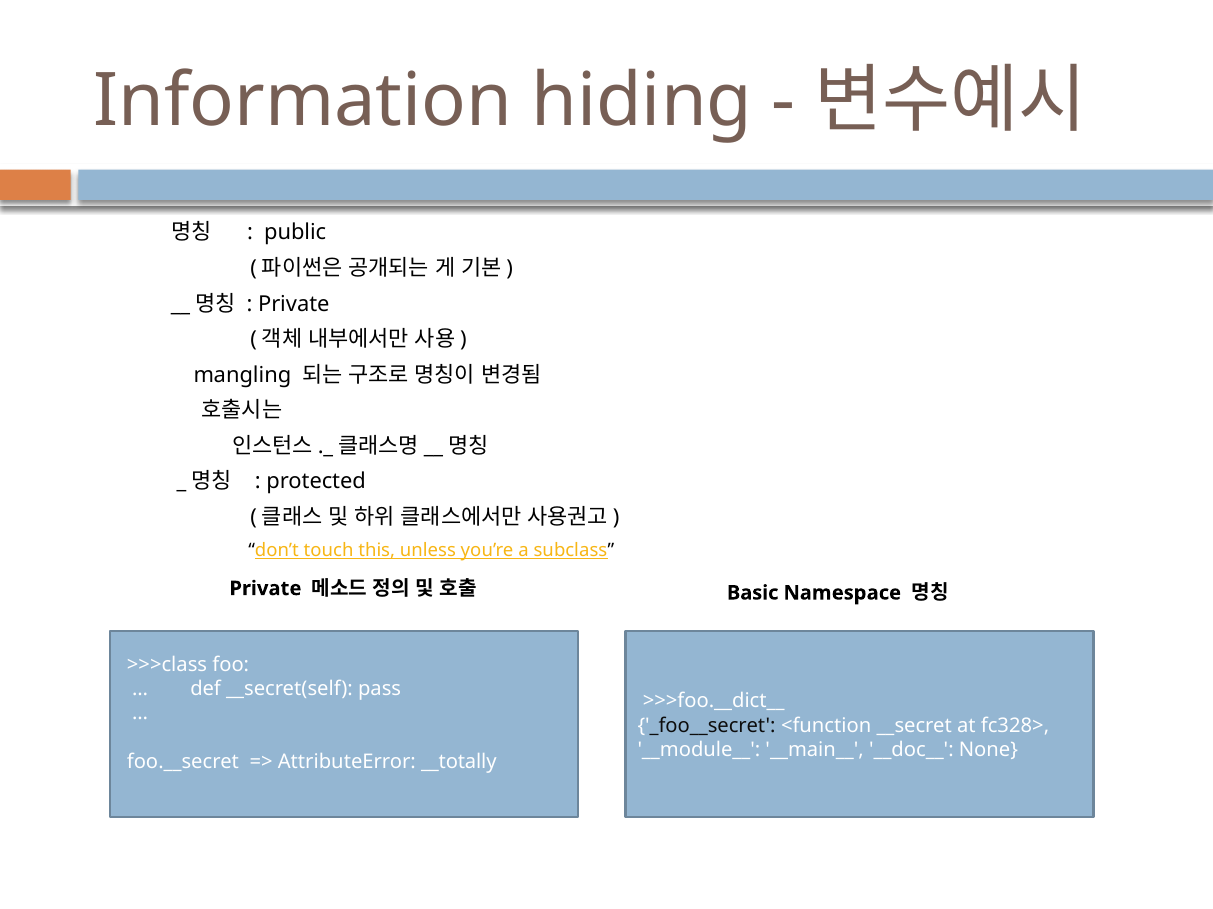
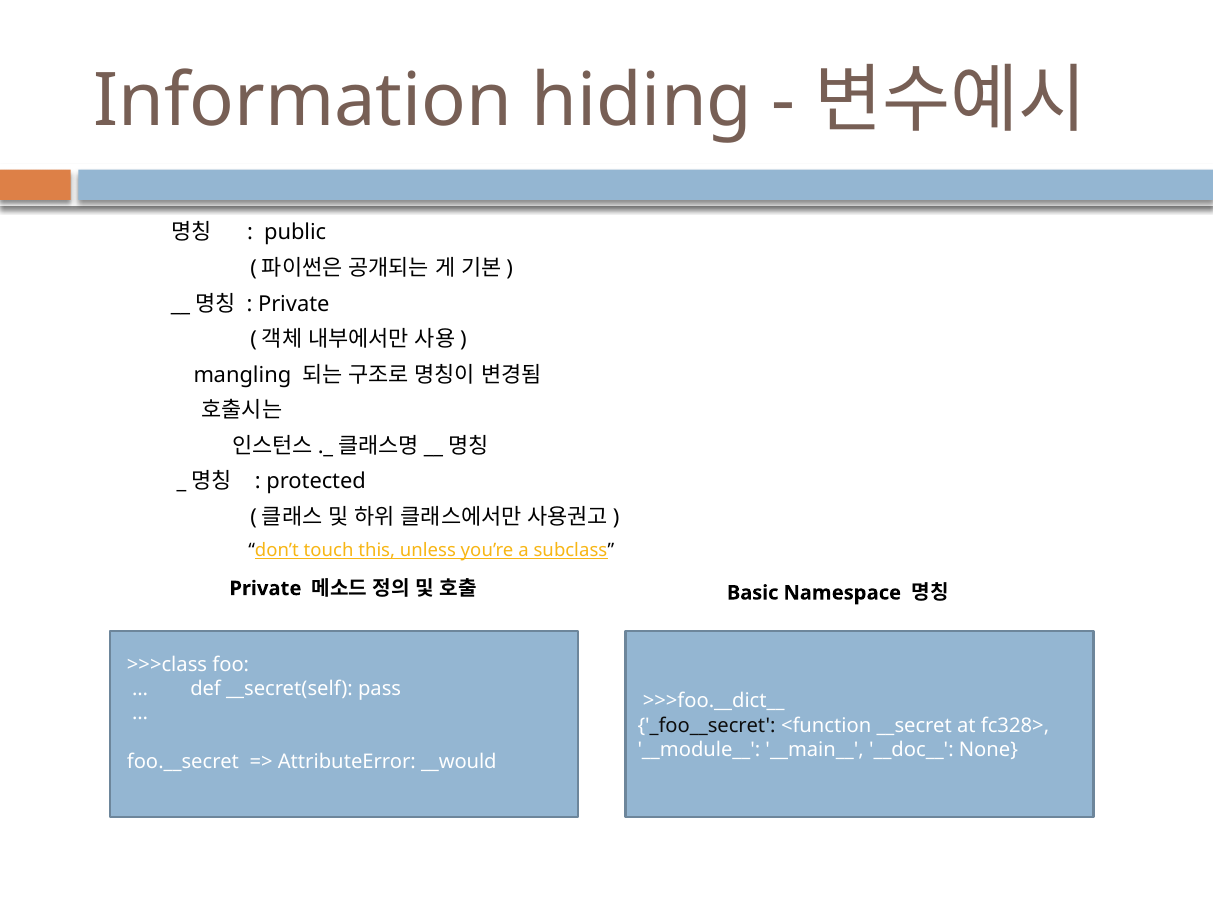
__totally: __totally -> __would (459, 762)
